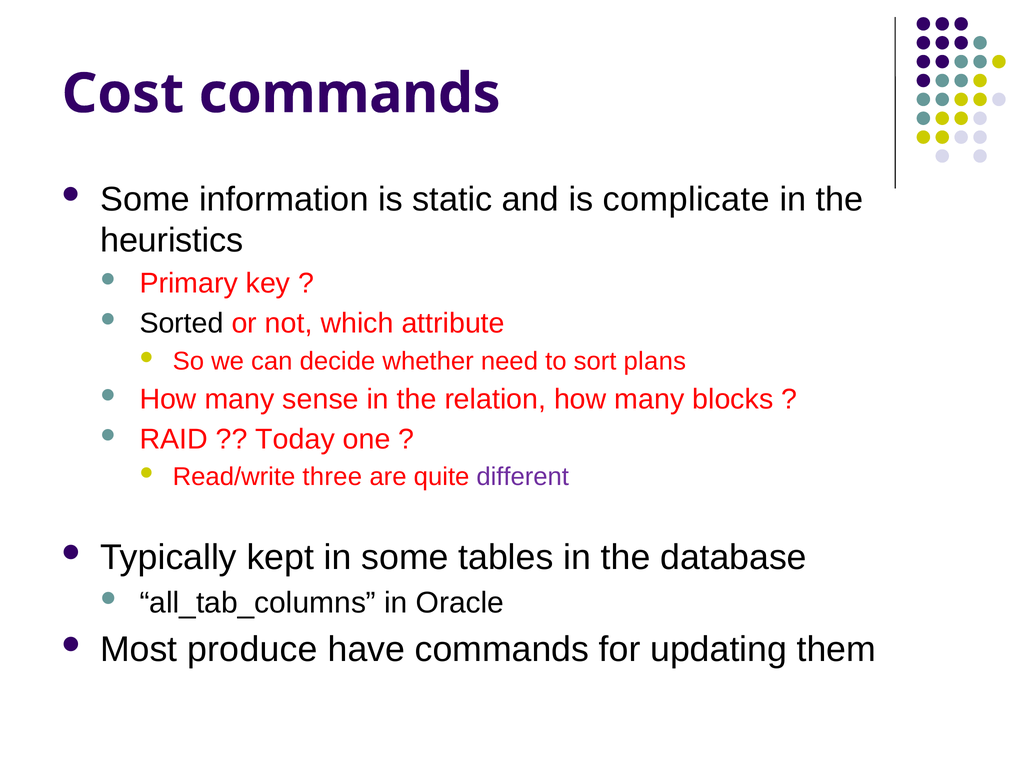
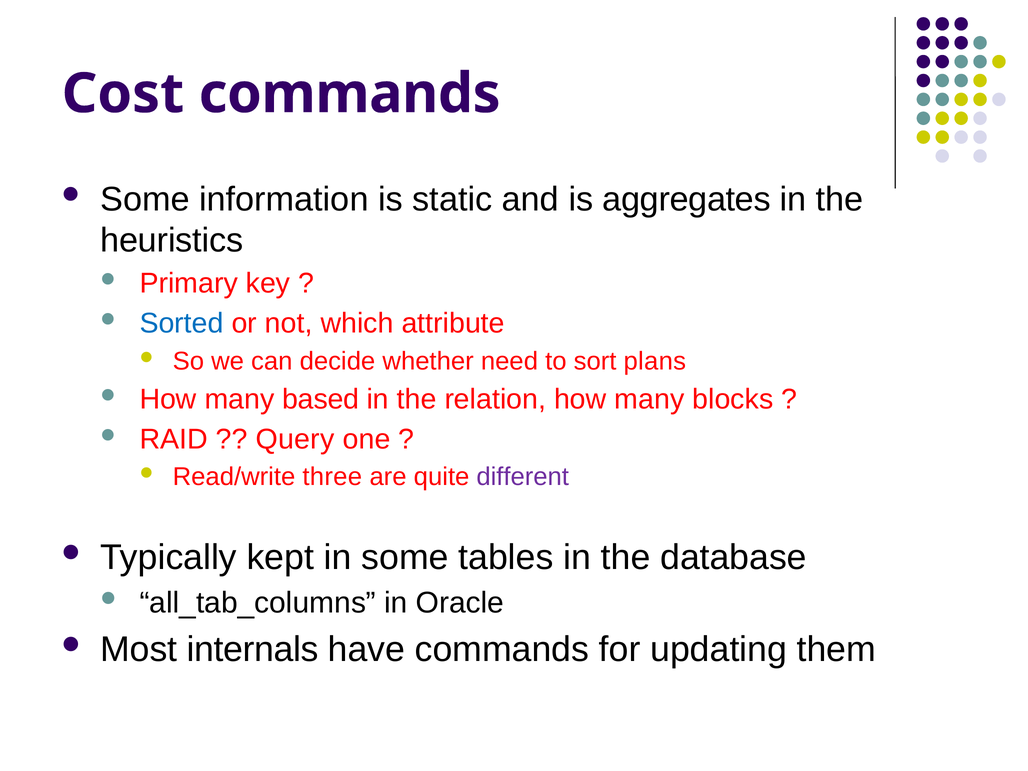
complicate: complicate -> aggregates (687, 199)
Sorted colour: black -> blue (182, 324)
sense: sense -> based (321, 400)
Today: Today -> Query (295, 439)
produce: produce -> internals (253, 650)
